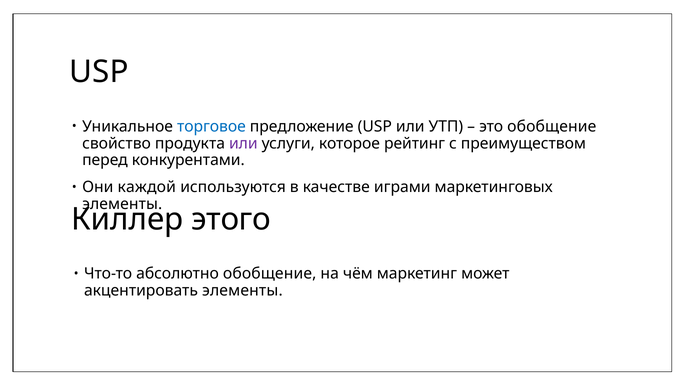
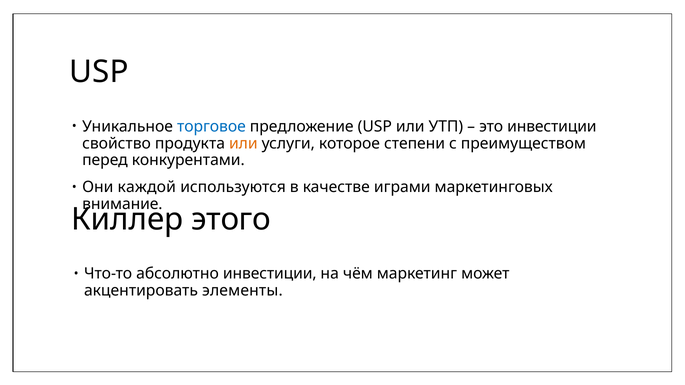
это обобщение: обобщение -> инвестиции (552, 127)
или colour: purple -> orange (243, 143)
рейтинг: рейтинг -> степени (415, 143)
элементы: элементы -> внимание (122, 204)
абсолютно обобщение: обобщение -> инвестиции (270, 274)
